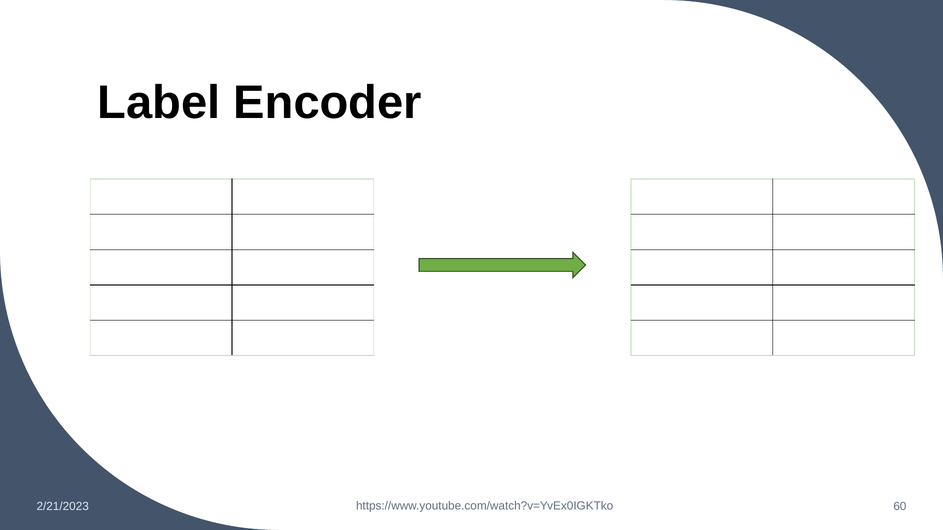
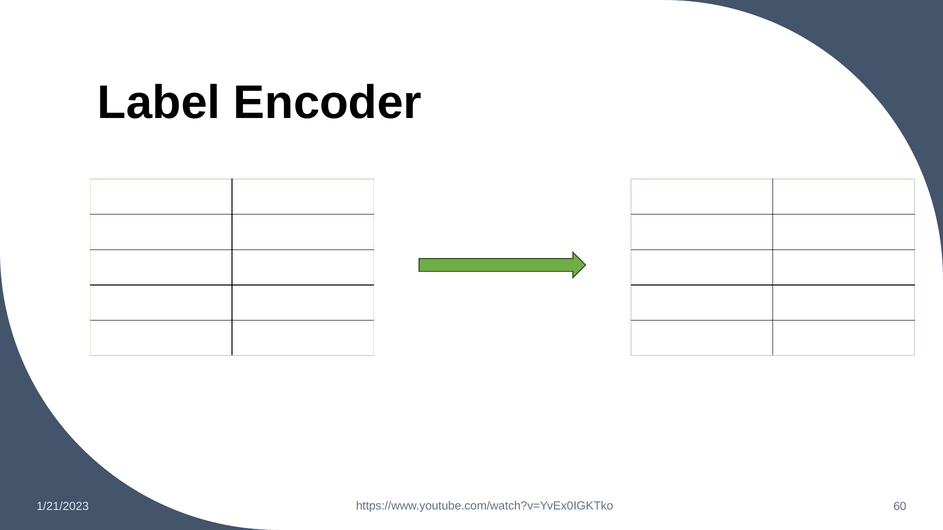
2/21/2023: 2/21/2023 -> 1/21/2023 (63, 507)
